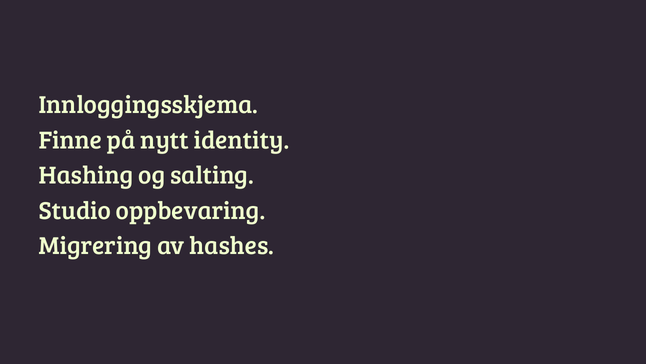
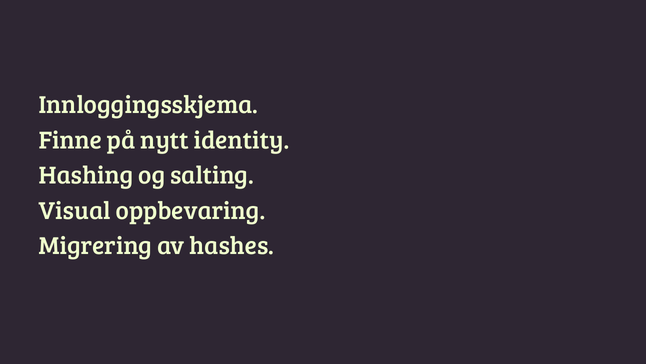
Studio: Studio -> Visual (75, 210)
